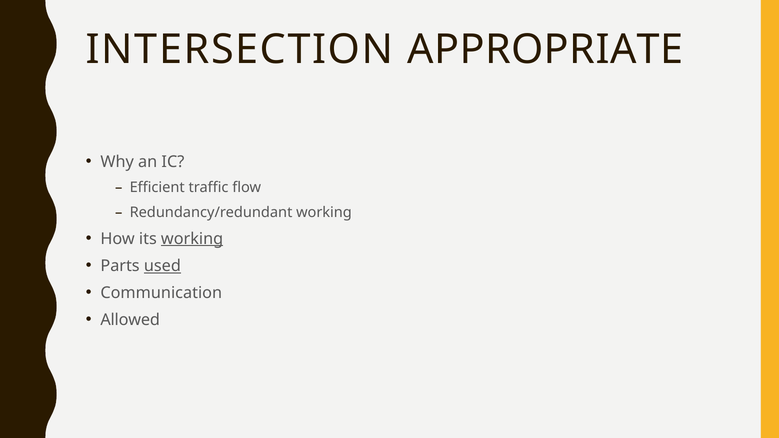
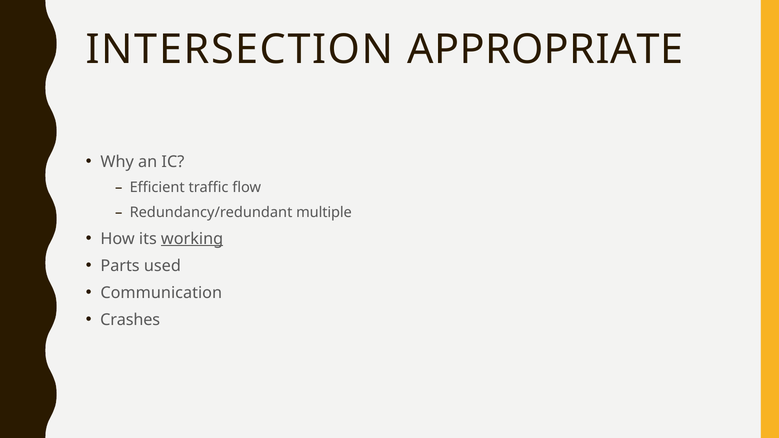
Redundancy/redundant working: working -> multiple (324, 213)
used underline: present -> none (162, 266)
Allowed: Allowed -> Crashes (130, 320)
